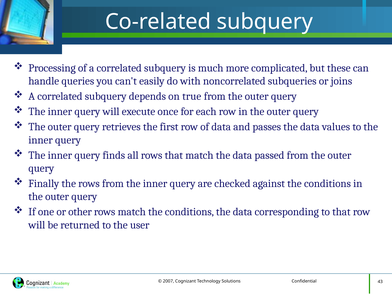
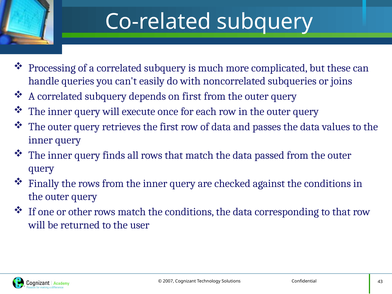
on true: true -> first (192, 96)
